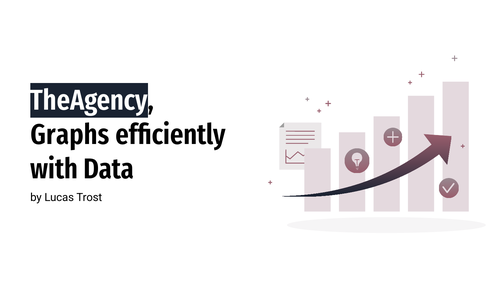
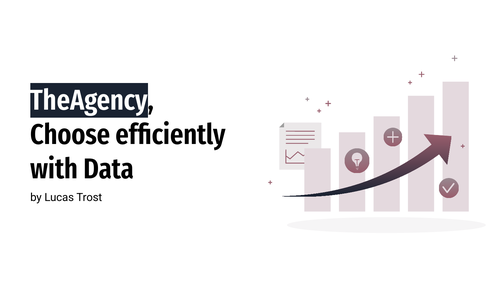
Graphs: Graphs -> Choose (70, 135)
